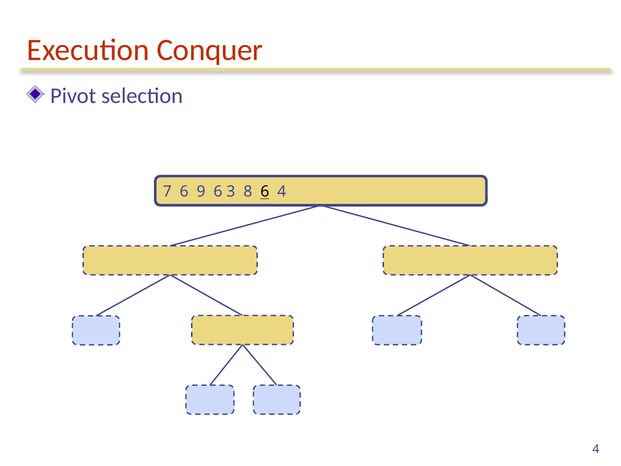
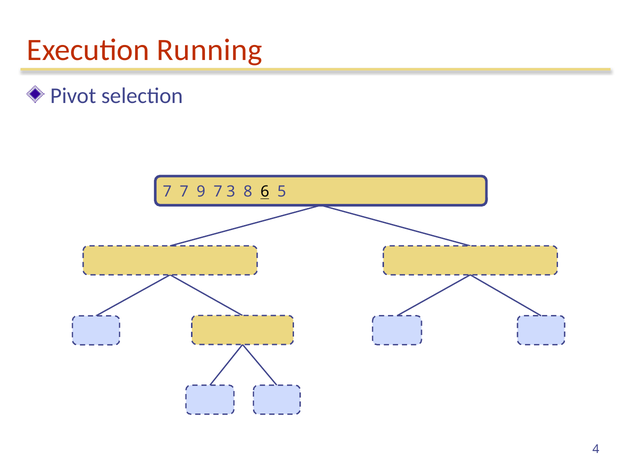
Conquer: Conquer -> Running (210, 50)
7 6: 6 -> 7 (184, 192)
9 6: 6 -> 7 (218, 192)
6 4: 4 -> 5 (282, 192)
